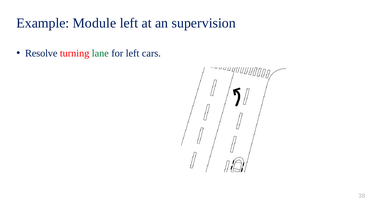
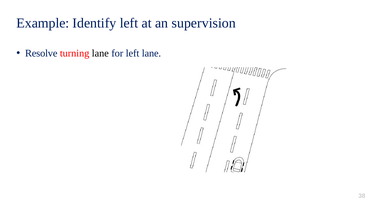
Module: Module -> Identify (94, 23)
lane colour: green -> black (100, 53)
left cars: cars -> lane (151, 53)
